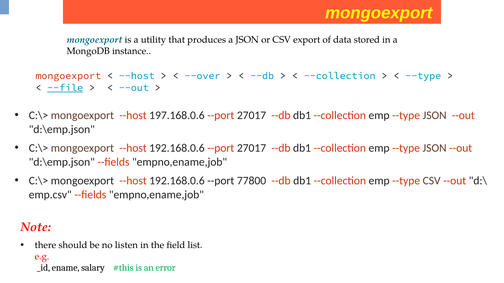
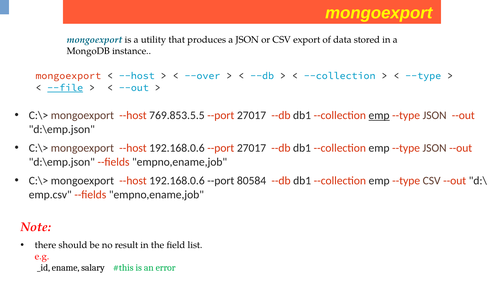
197.168.0.6: 197.168.0.6 -> 769.853.5.5 (177, 116)
emp underline: none -> present (379, 116)
77800: 77800 -> 80584 (252, 181)
listen: listen -> result (126, 245)
